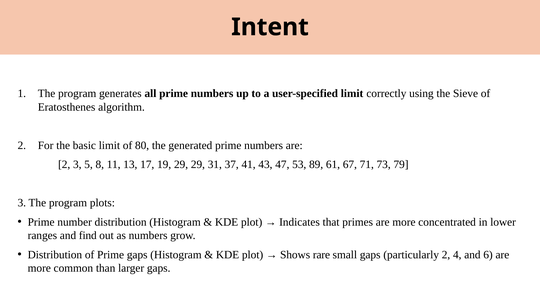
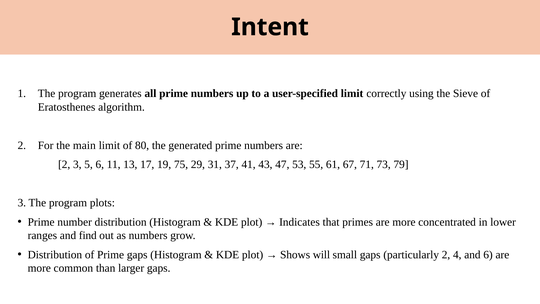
basic: basic -> main (84, 145)
5 8: 8 -> 6 (100, 164)
19 29: 29 -> 75 (181, 164)
89: 89 -> 55 (316, 164)
rare: rare -> will (321, 254)
